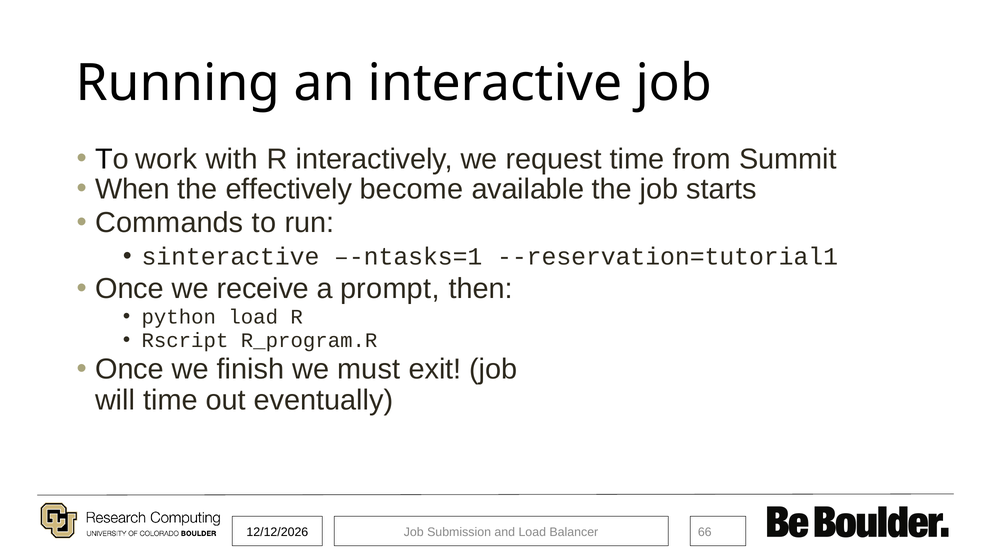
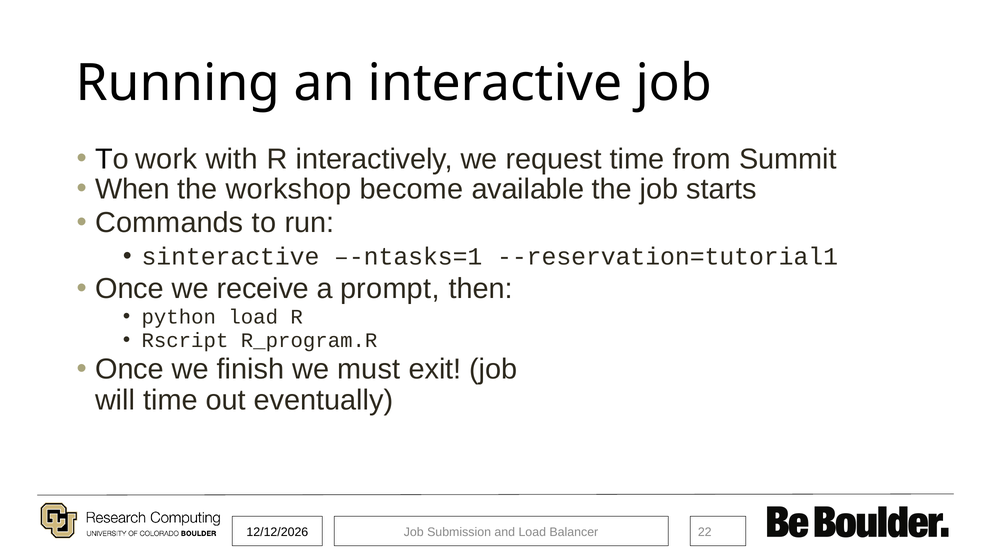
effectively: effectively -> workshop (289, 189)
66: 66 -> 22 (705, 532)
